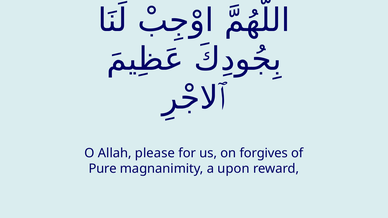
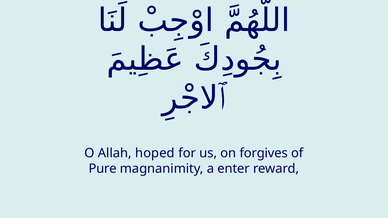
please: please -> hoped (155, 153)
upon: upon -> enter (234, 169)
